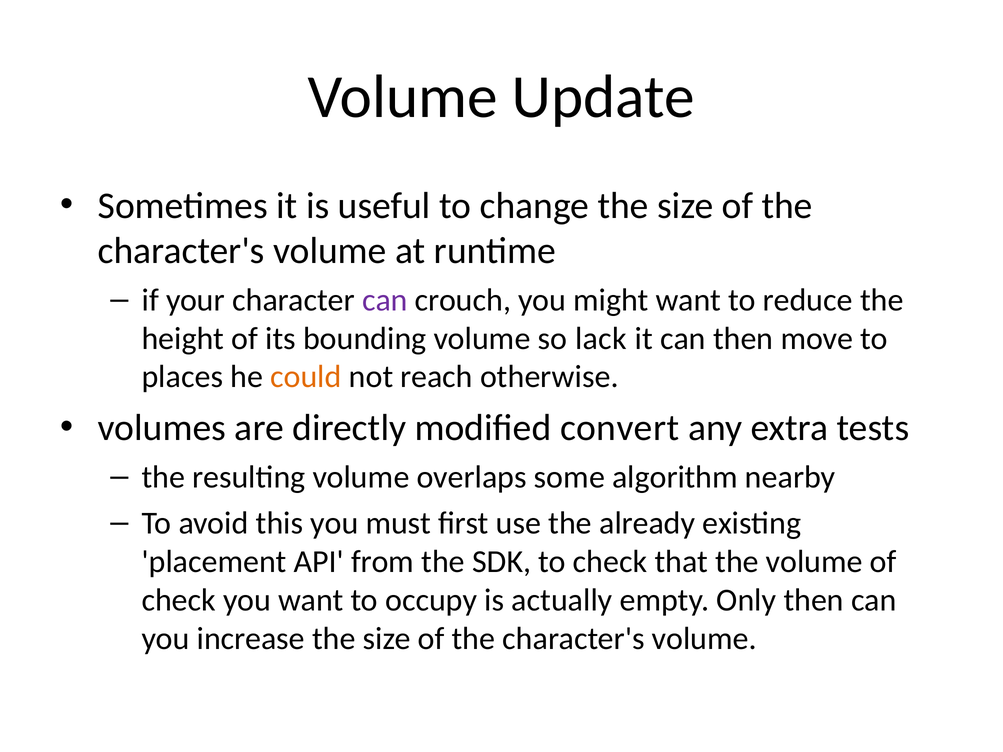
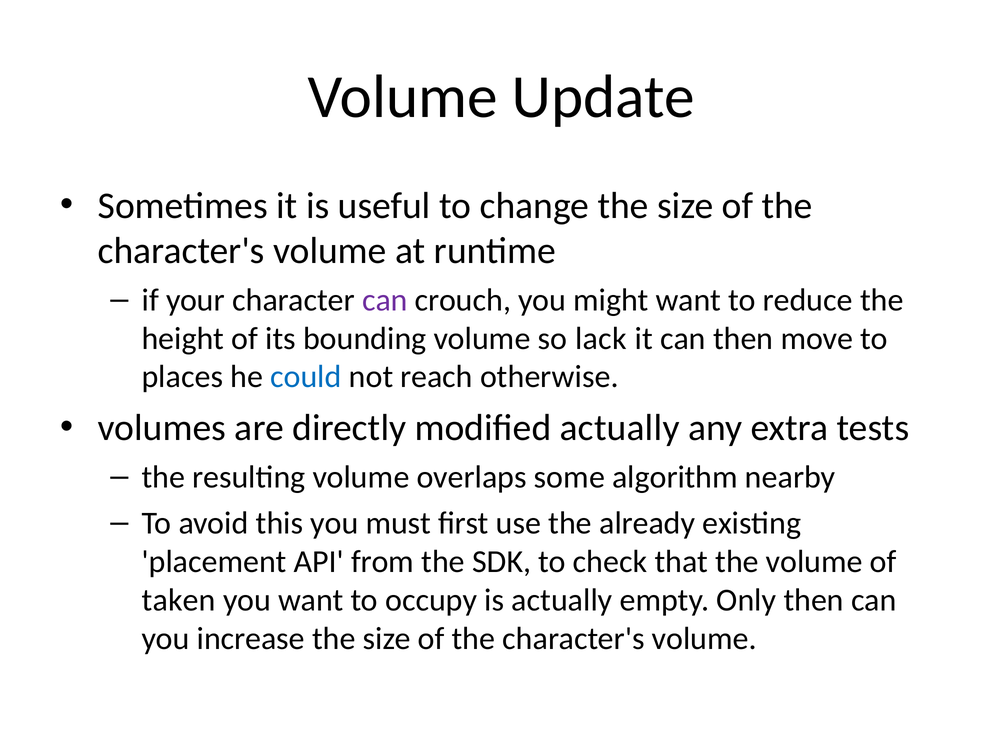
could colour: orange -> blue (306, 377)
modified convert: convert -> actually (620, 428)
check: check -> taken (179, 600)
